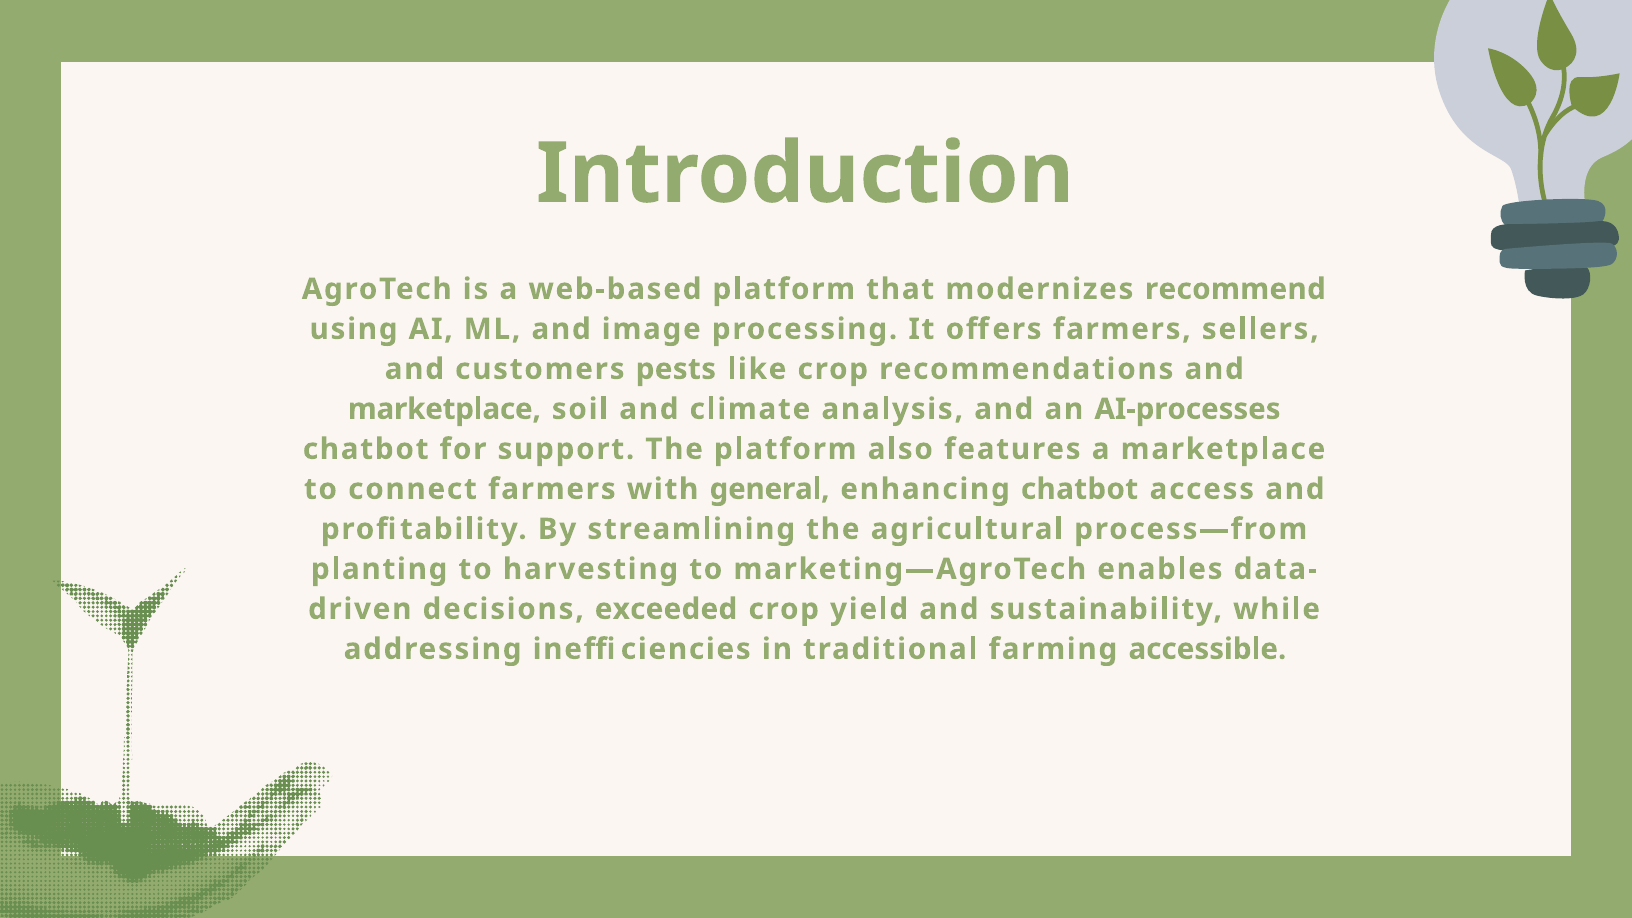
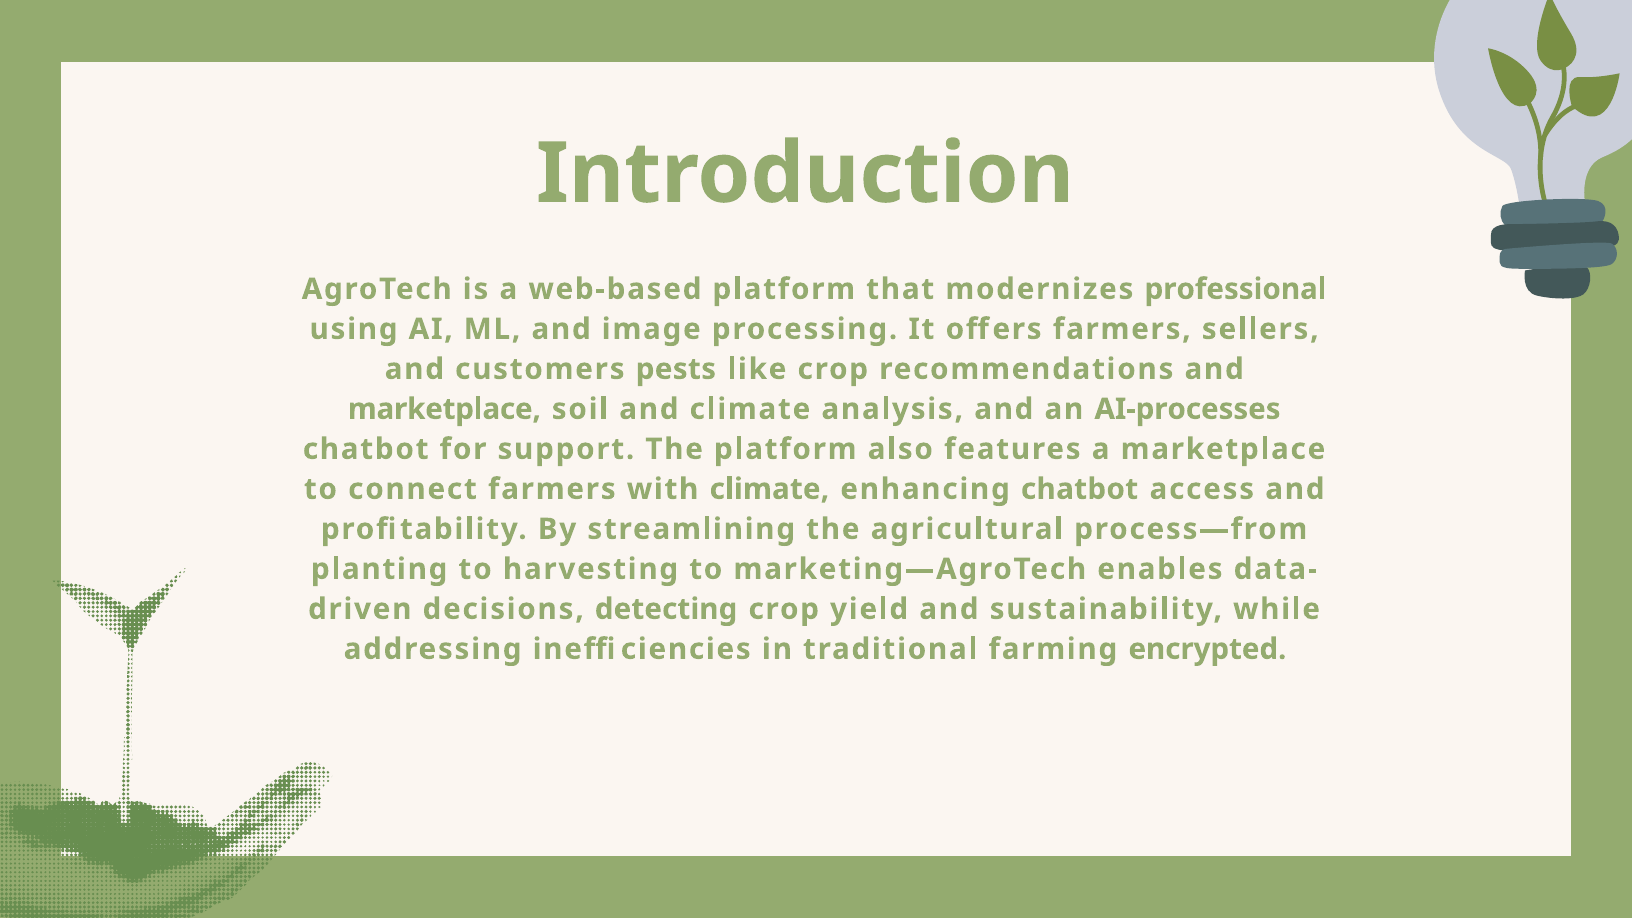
recommend: recommend -> professional (1236, 289)
with general: general -> climate (769, 489)
exceeded: exceeded -> detecting (666, 609)
accessible: accessible -> encrypted (1207, 649)
